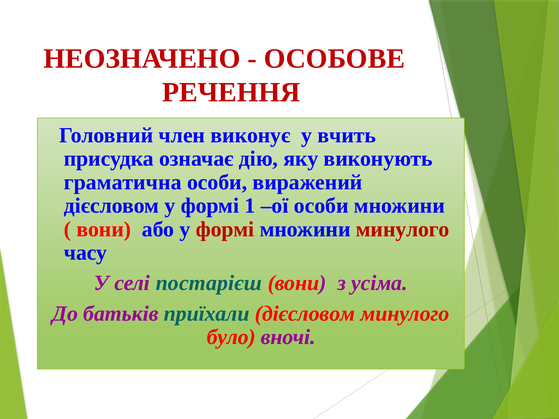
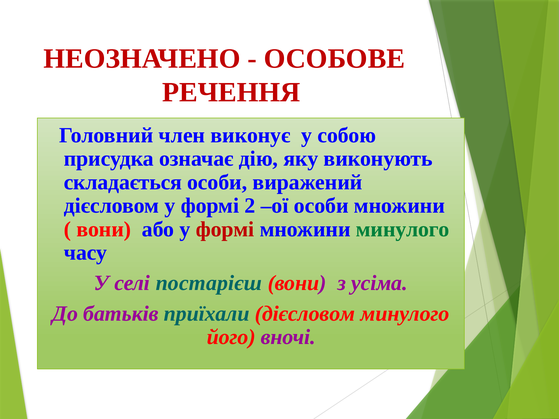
вчить: вчить -> собою (347, 135)
граматична: граматична -> складається (123, 182)
1: 1 -> 2 (250, 206)
минулого colour: red -> green (403, 229)
було: було -> його (231, 337)
